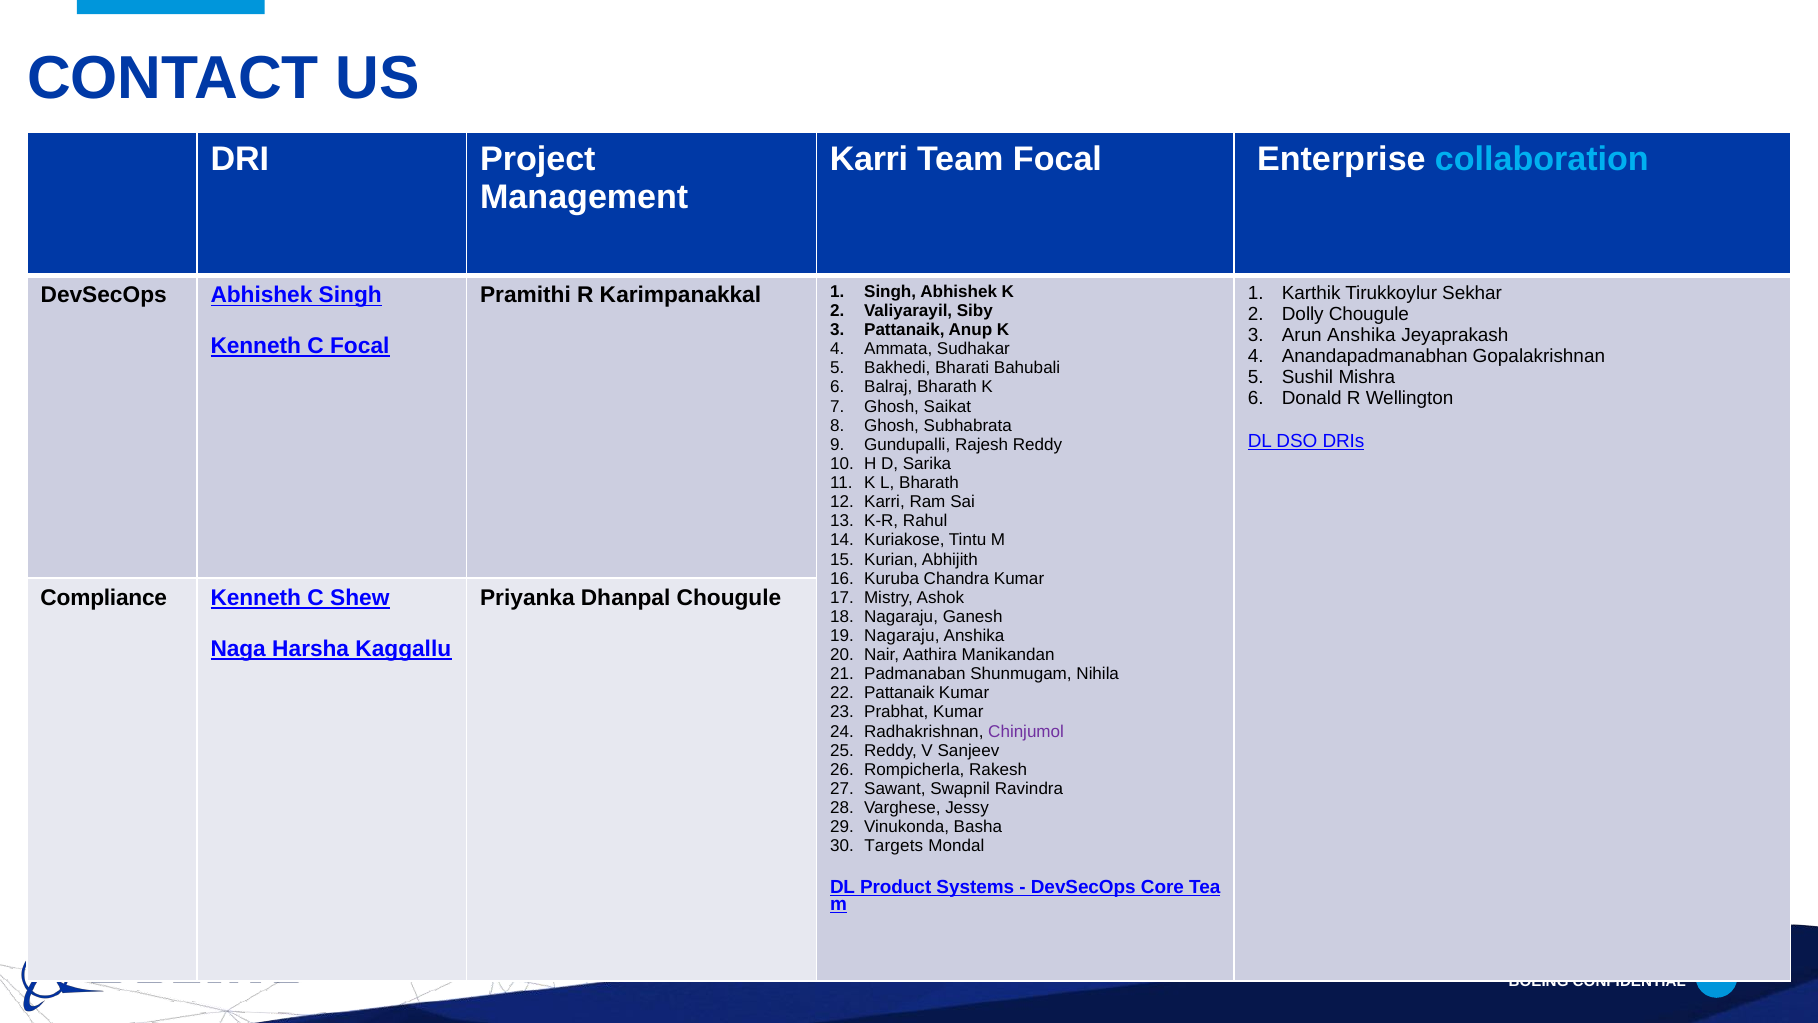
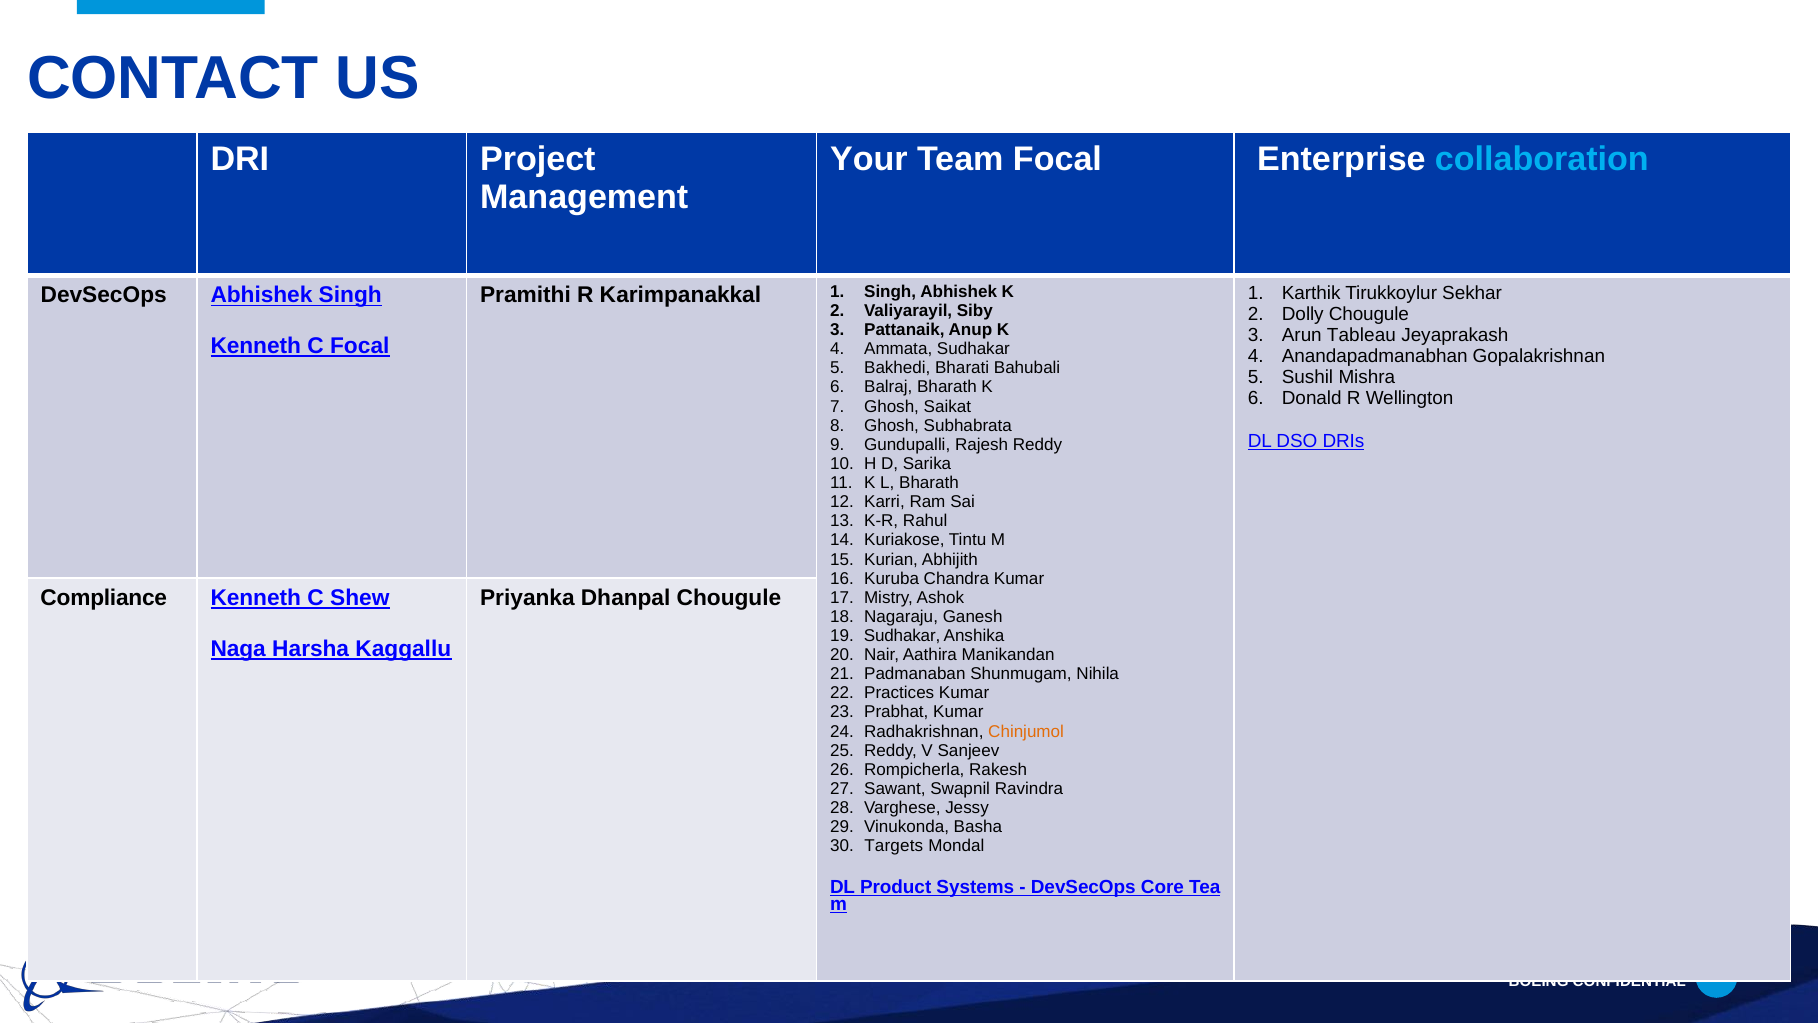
Karri: Karri -> Your (869, 159)
Arun Anshika: Anshika -> Tableau (1361, 335)
Nagaraju: Nagaraju -> Sudhakar (902, 636)
Pattanaik: Pattanaik -> Practices (899, 693)
Chinjumol colour: purple -> orange (1026, 731)
